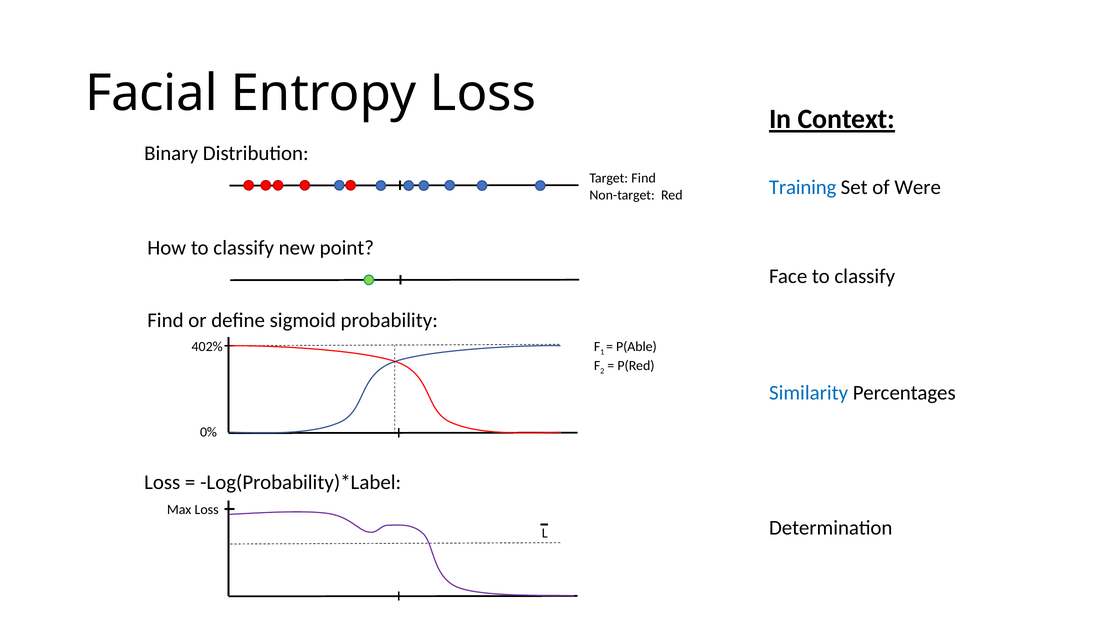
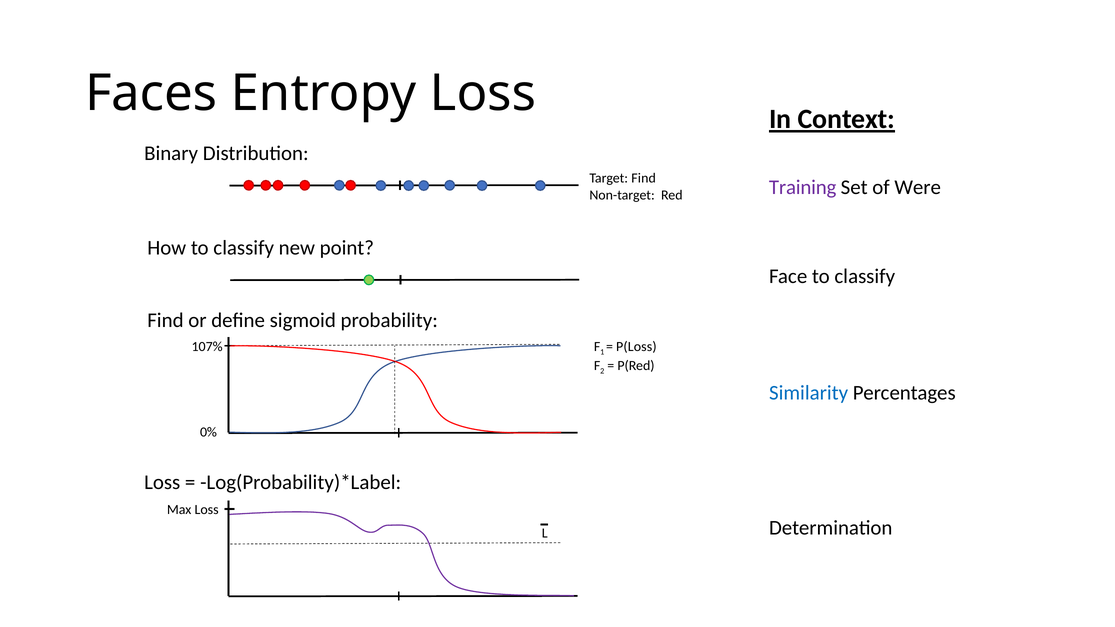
Facial: Facial -> Faces (151, 94)
Training colour: blue -> purple (803, 187)
402%: 402% -> 107% (207, 347)
P(Able: P(Able -> P(Loss (636, 347)
